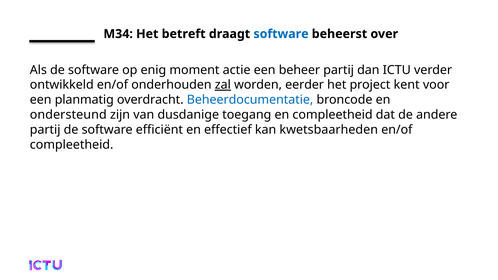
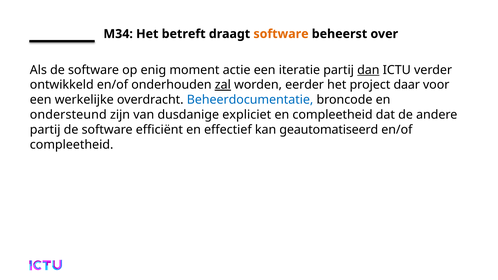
software colour: blue -> orange (281, 34)
beheer: beheer -> iteratie (299, 70)
dan underline: none -> present (368, 70)
kent: kent -> daar (407, 85)
planmatig: planmatig -> werkelijke (84, 100)
toegang: toegang -> expliciet (247, 115)
kwetsbaarheden: kwetsbaarheden -> geautomatiseerd (329, 130)
